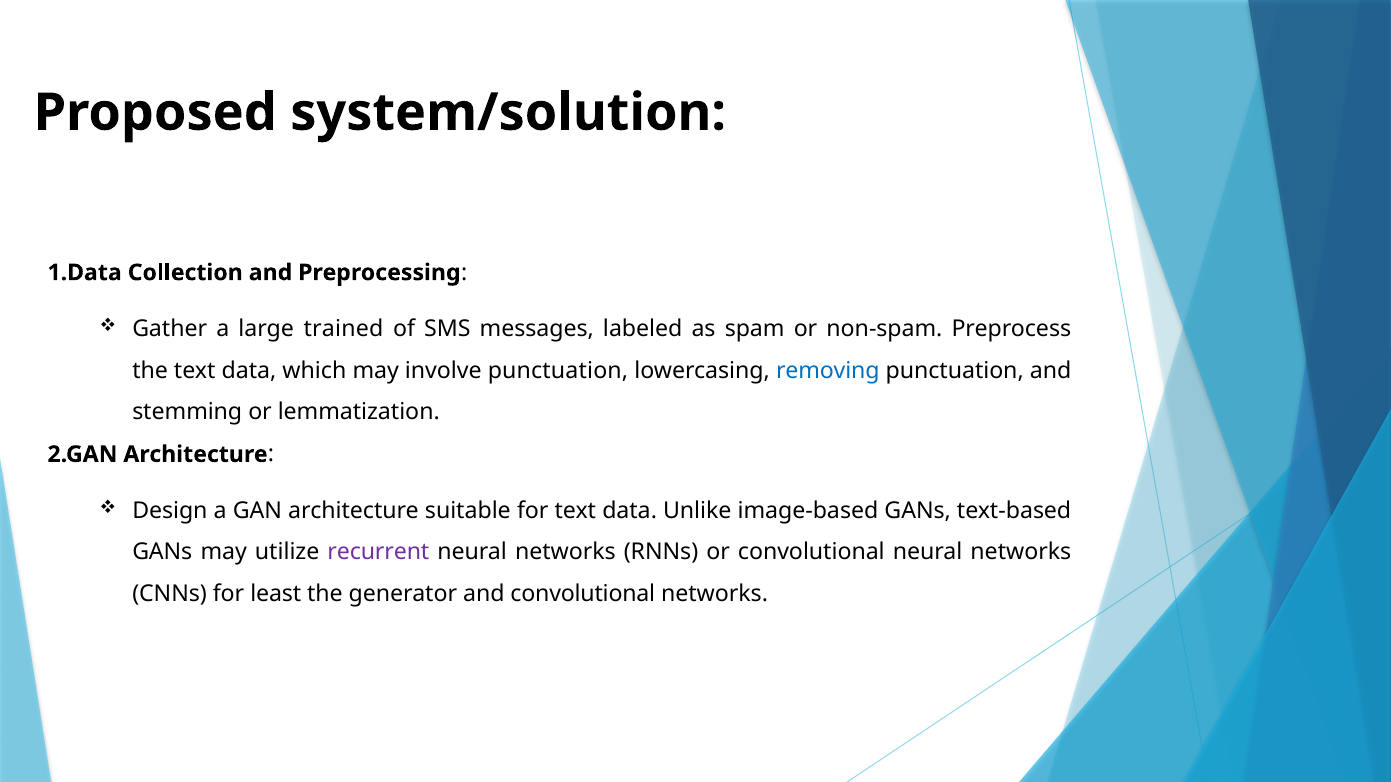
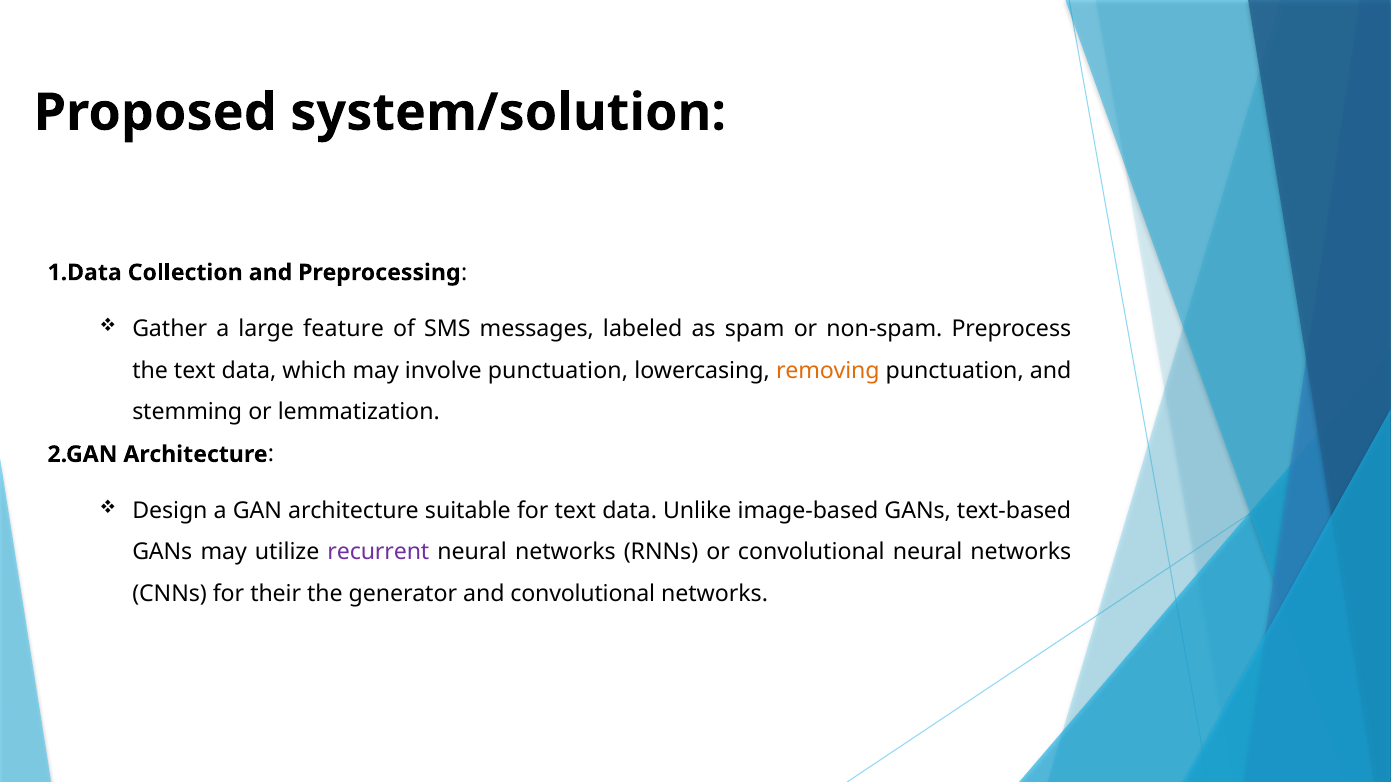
trained: trained -> feature (343, 329)
removing colour: blue -> orange (828, 371)
least: least -> their (276, 594)
